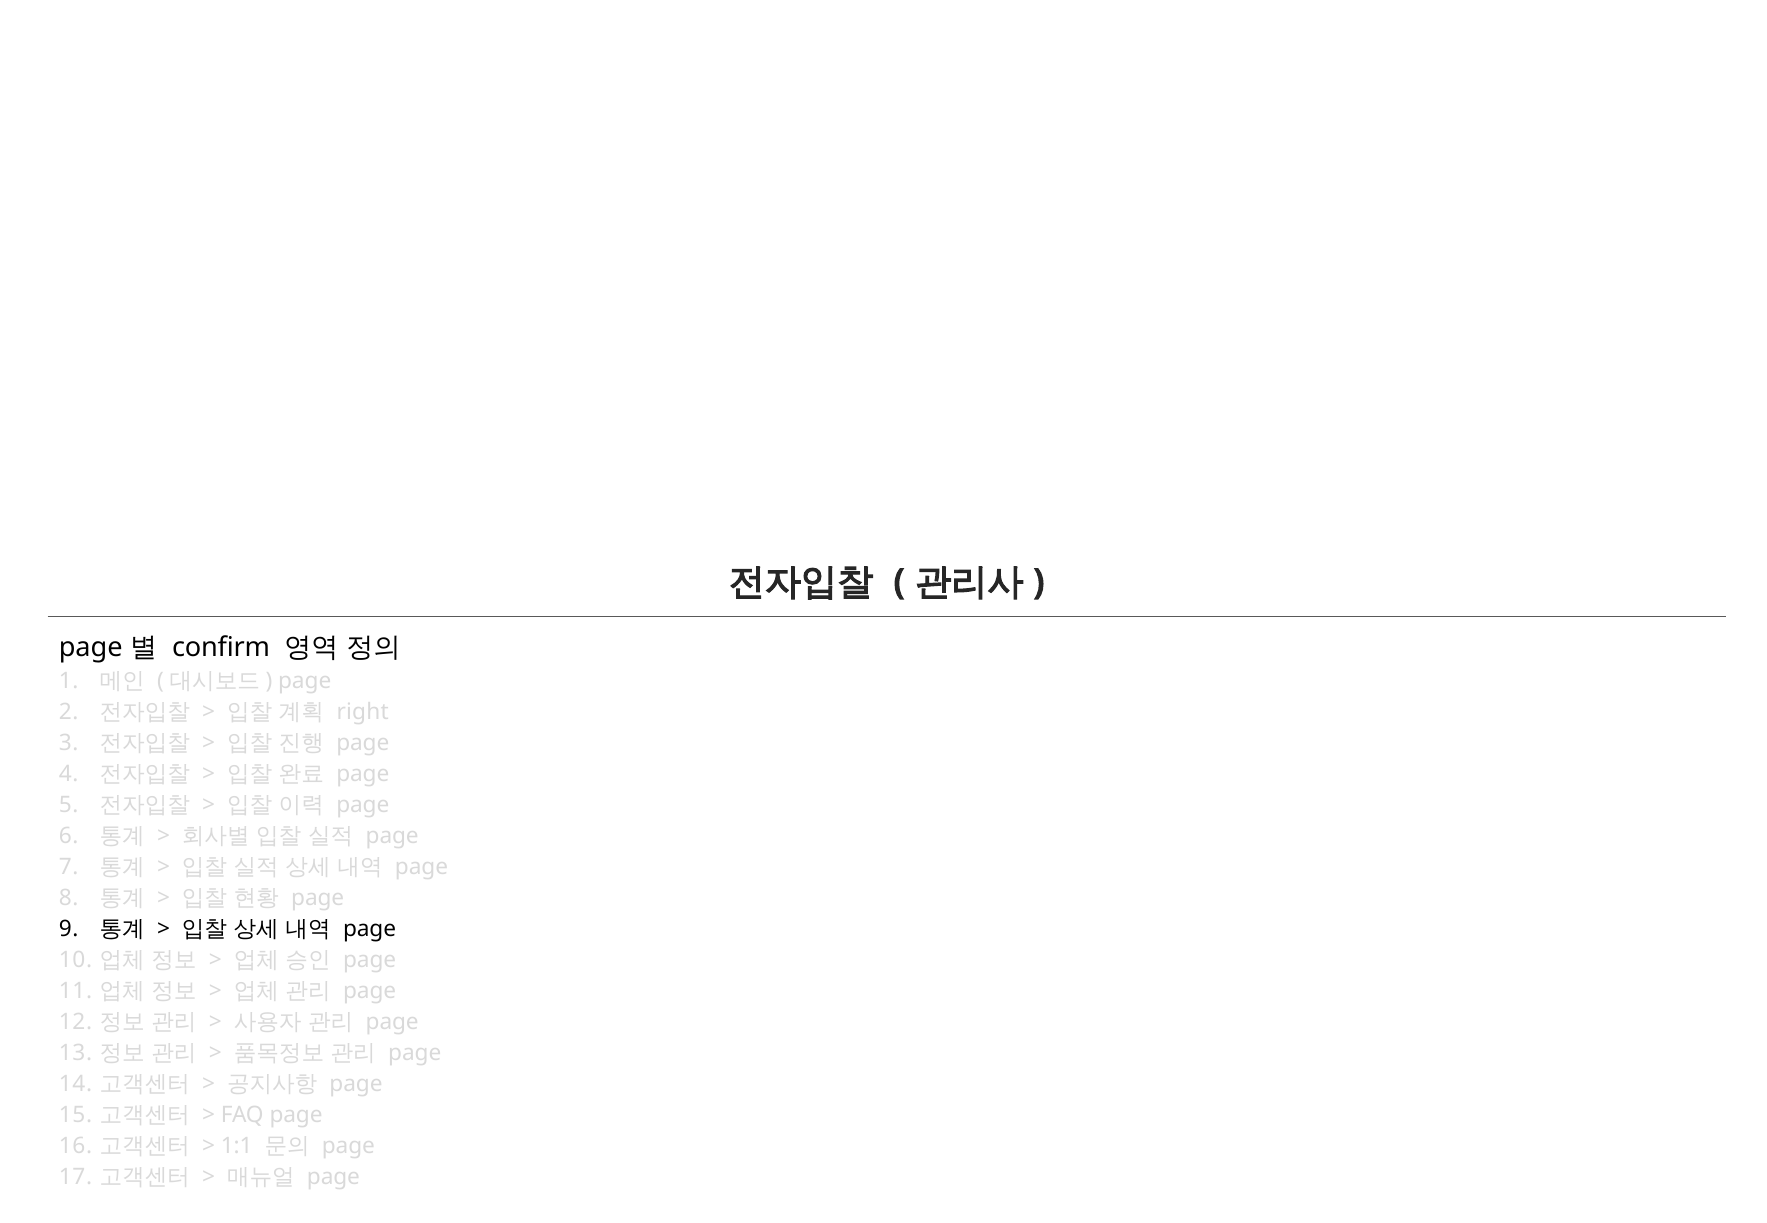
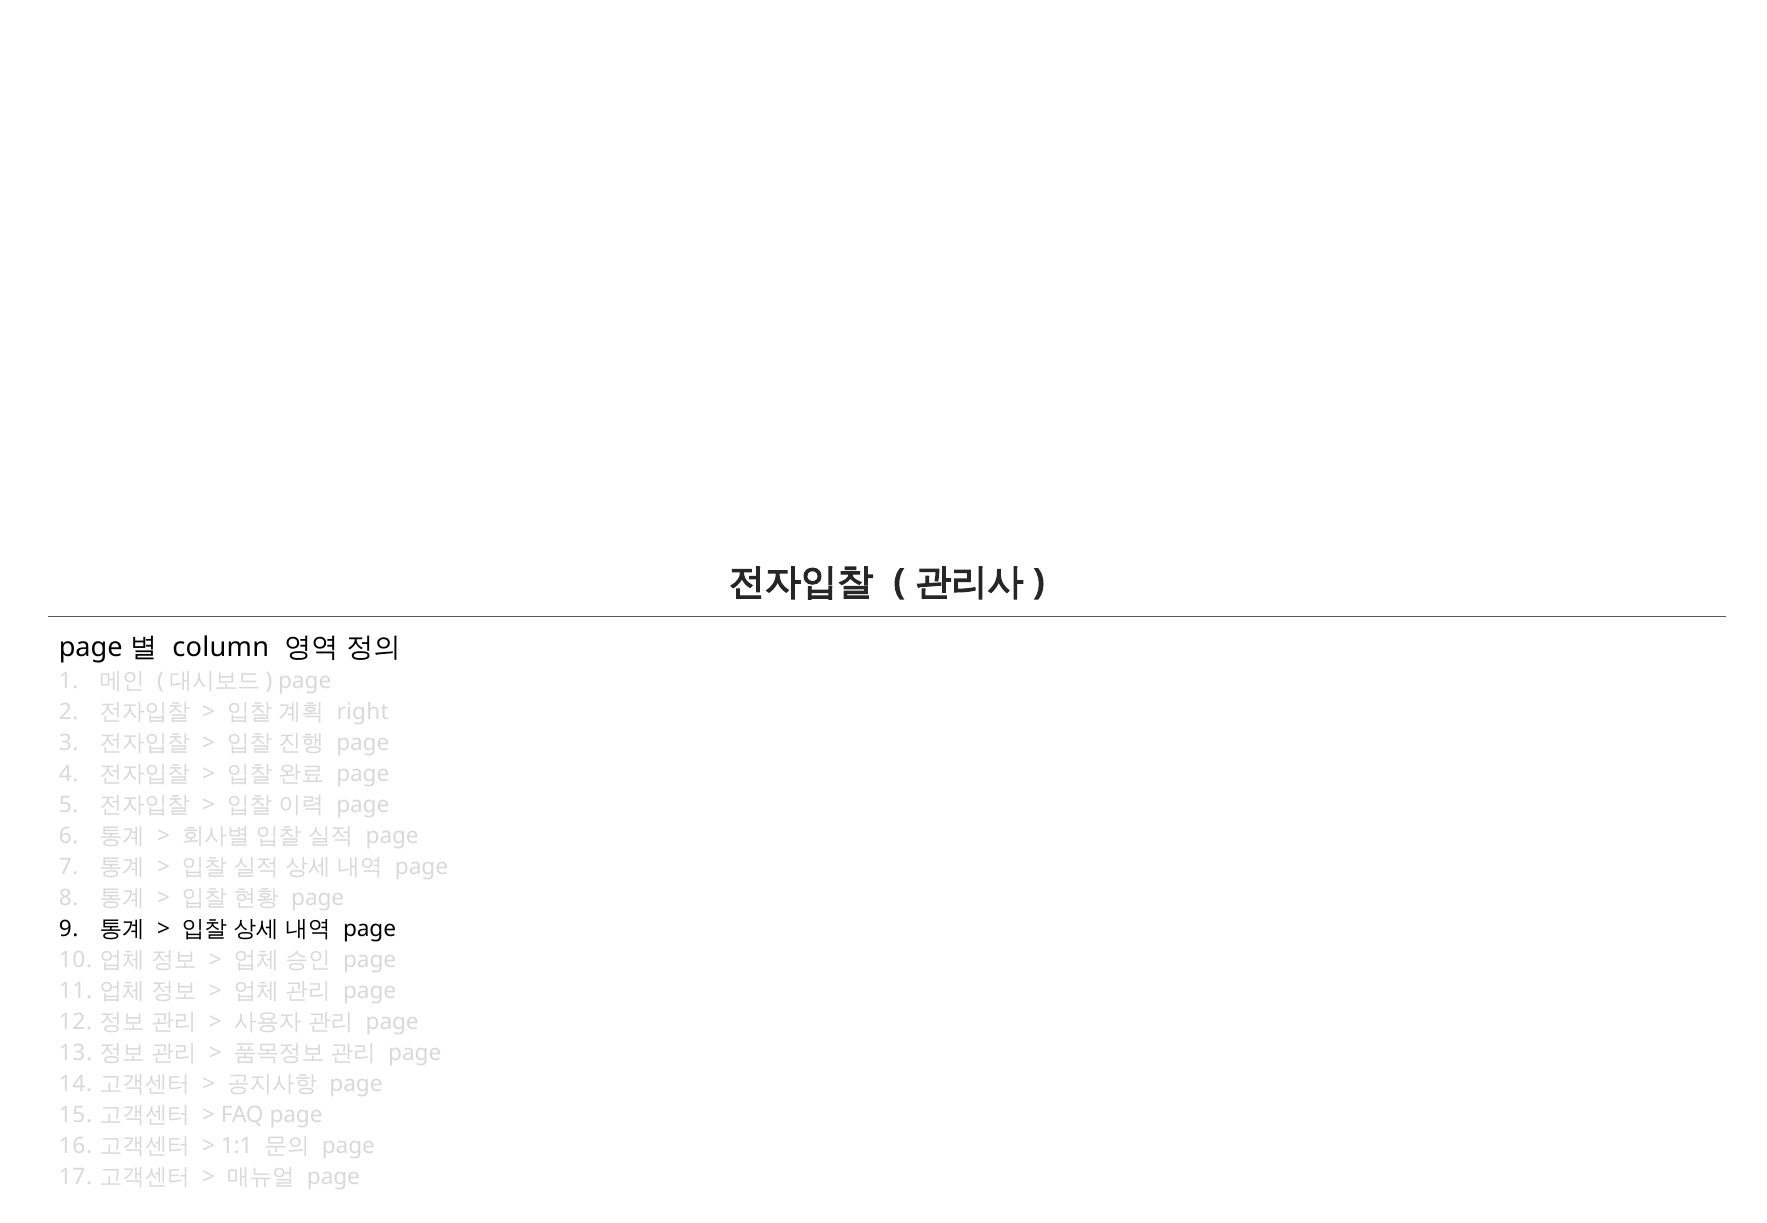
confirm: confirm -> column (221, 647)
